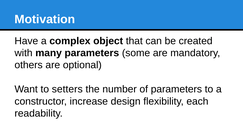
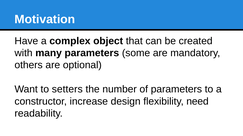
each: each -> need (197, 102)
